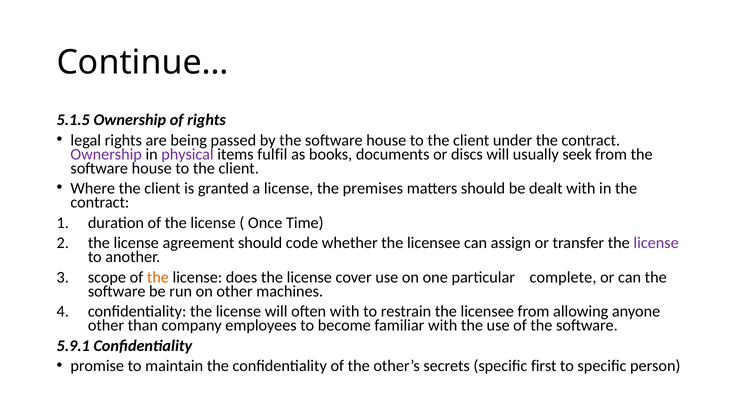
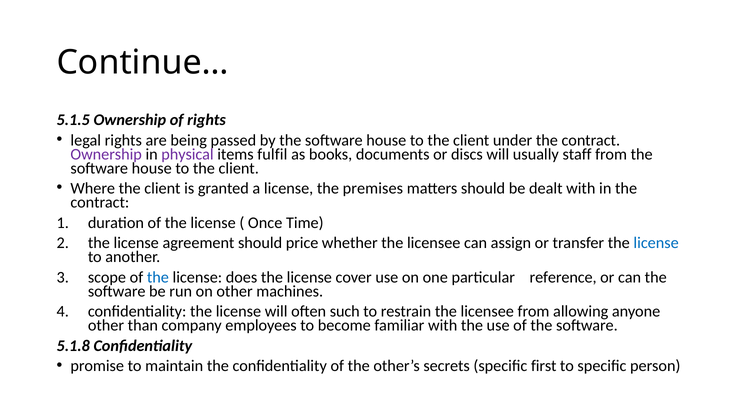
seek: seek -> staff (577, 154)
code: code -> price (302, 243)
license colour: purple -> blue (656, 243)
the colour: orange -> blue (158, 277)
complete: complete -> reference (563, 277)
often with: with -> such (345, 311)
5.9.1: 5.9.1 -> 5.1.8 (73, 345)
